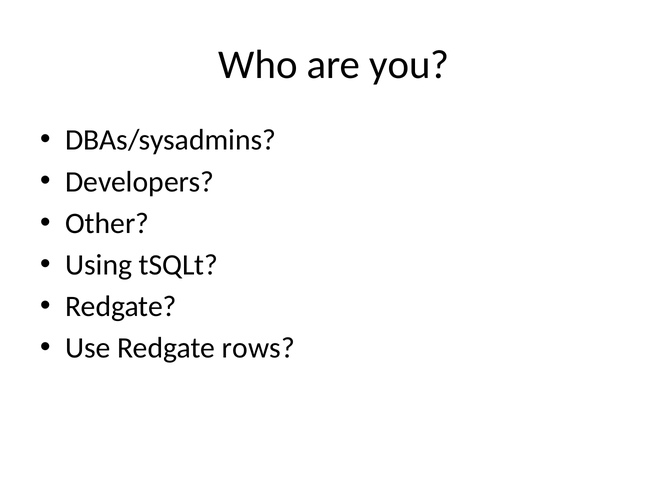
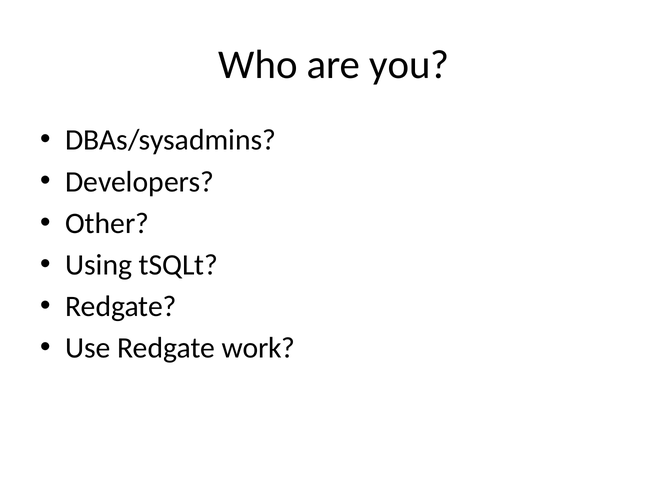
rows: rows -> work (259, 348)
